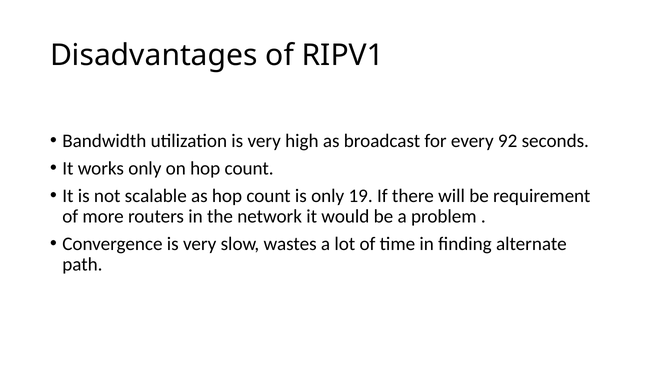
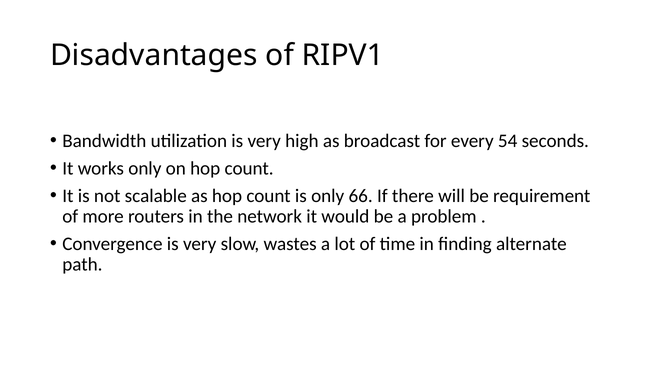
92: 92 -> 54 (508, 141)
19: 19 -> 66 (361, 196)
